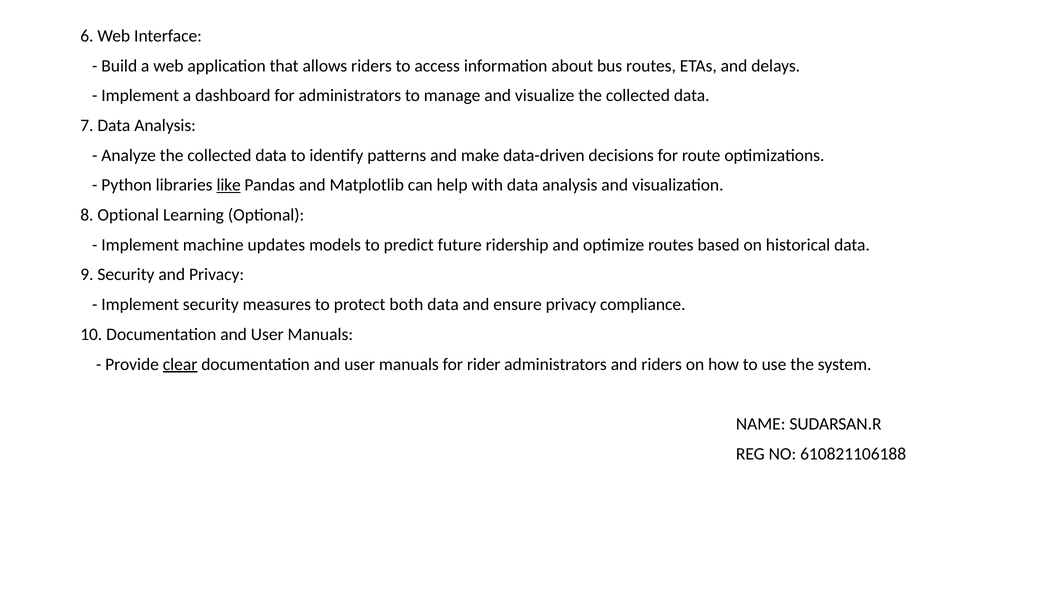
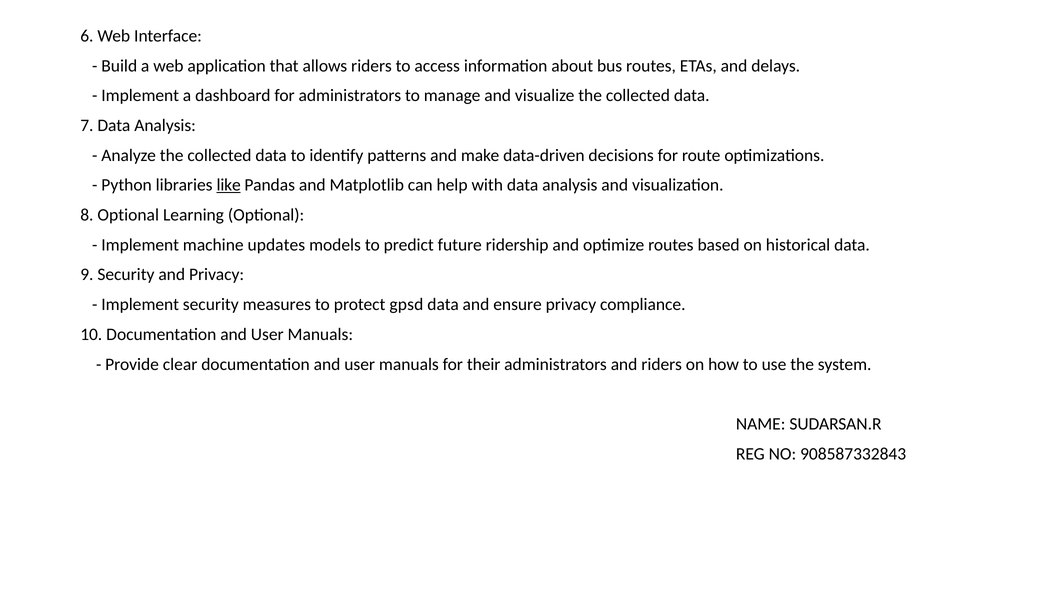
both: both -> gpsd (406, 305)
clear underline: present -> none (180, 364)
rider: rider -> their (484, 364)
610821106188: 610821106188 -> 908587332843 (853, 454)
